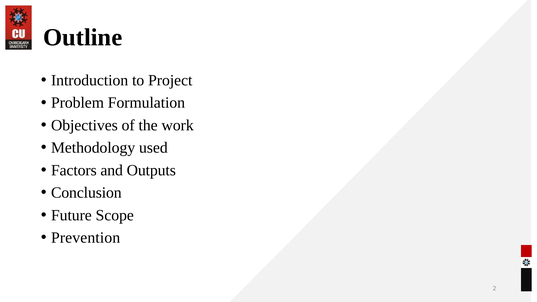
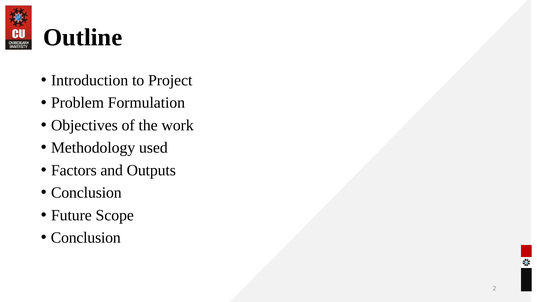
Prevention: Prevention -> Conclusion (86, 238)
